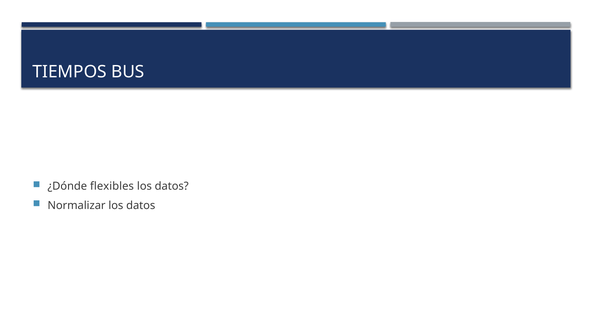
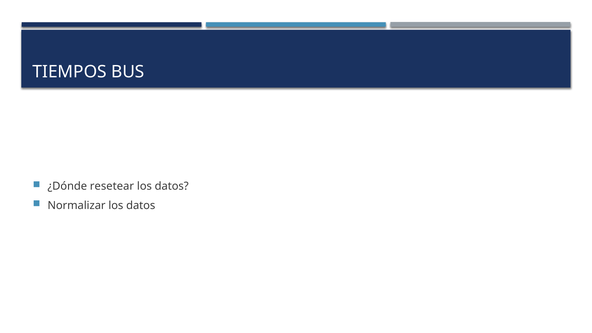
flexibles: flexibles -> resetear (112, 186)
